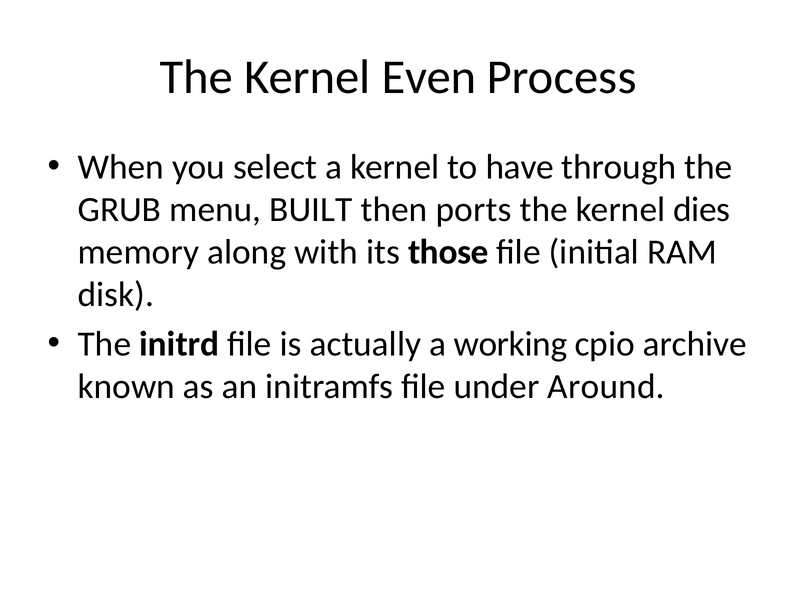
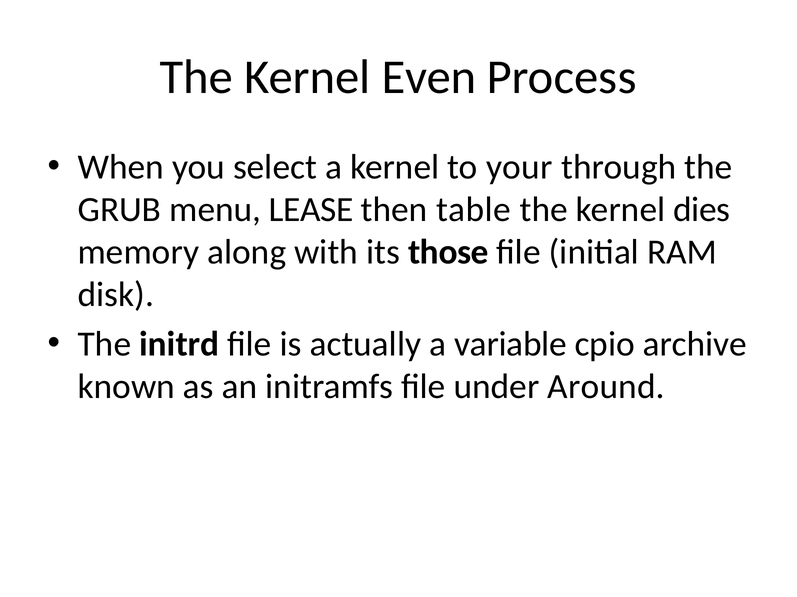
have: have -> your (519, 167)
BUILT: BUILT -> LEASE (311, 210)
ports: ports -> table (474, 210)
working: working -> variable (510, 345)
